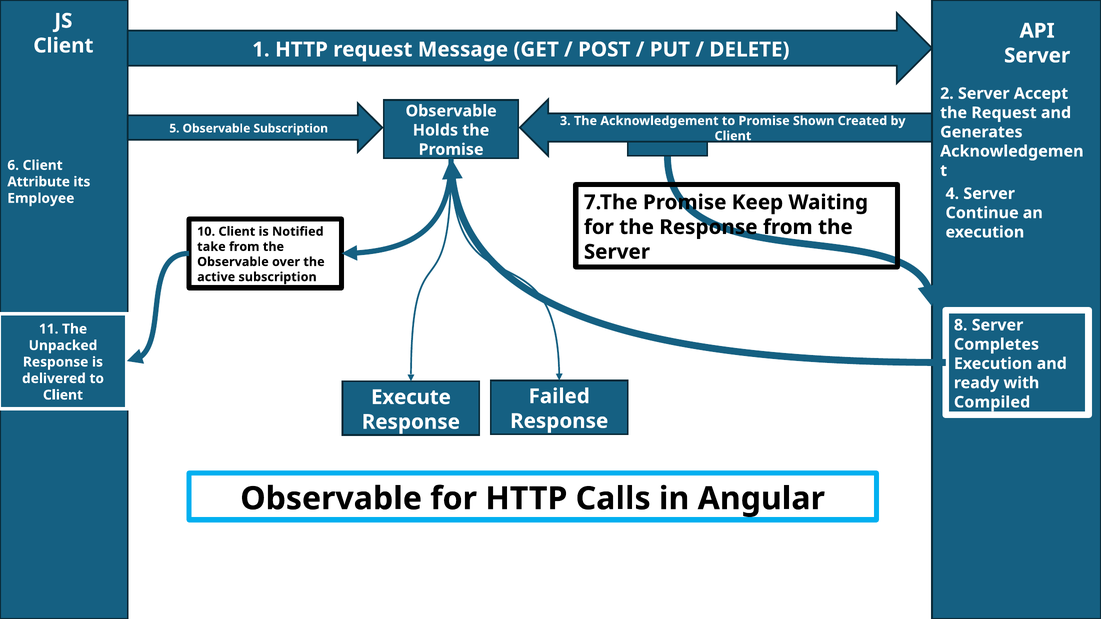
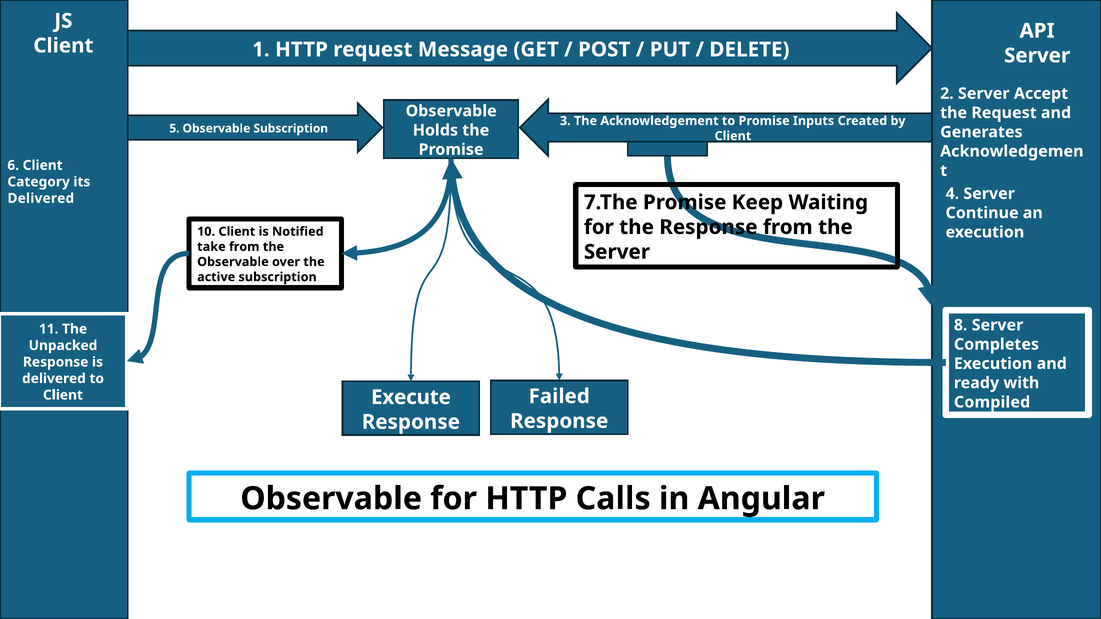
Shown: Shown -> Inputs (814, 121)
Attribute: Attribute -> Category (39, 182)
Employee: Employee -> Delivered (41, 198)
